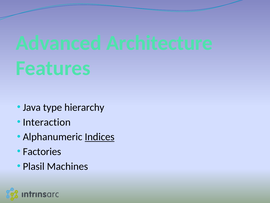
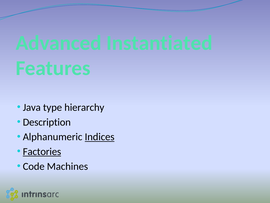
Architecture: Architecture -> Instantiated (159, 43)
Interaction: Interaction -> Description (47, 122)
Factories underline: none -> present (42, 151)
Plasil: Plasil -> Code (34, 166)
